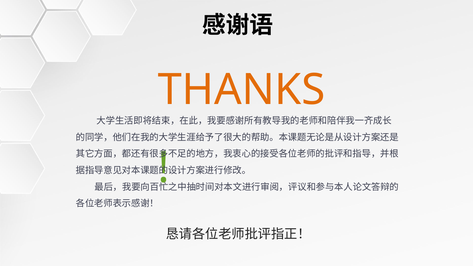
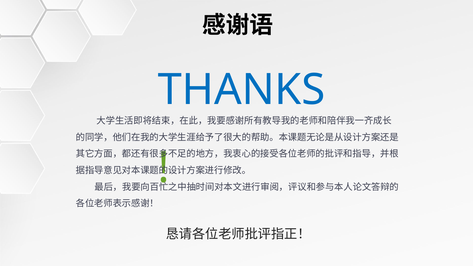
THANKS colour: orange -> blue (242, 90)
